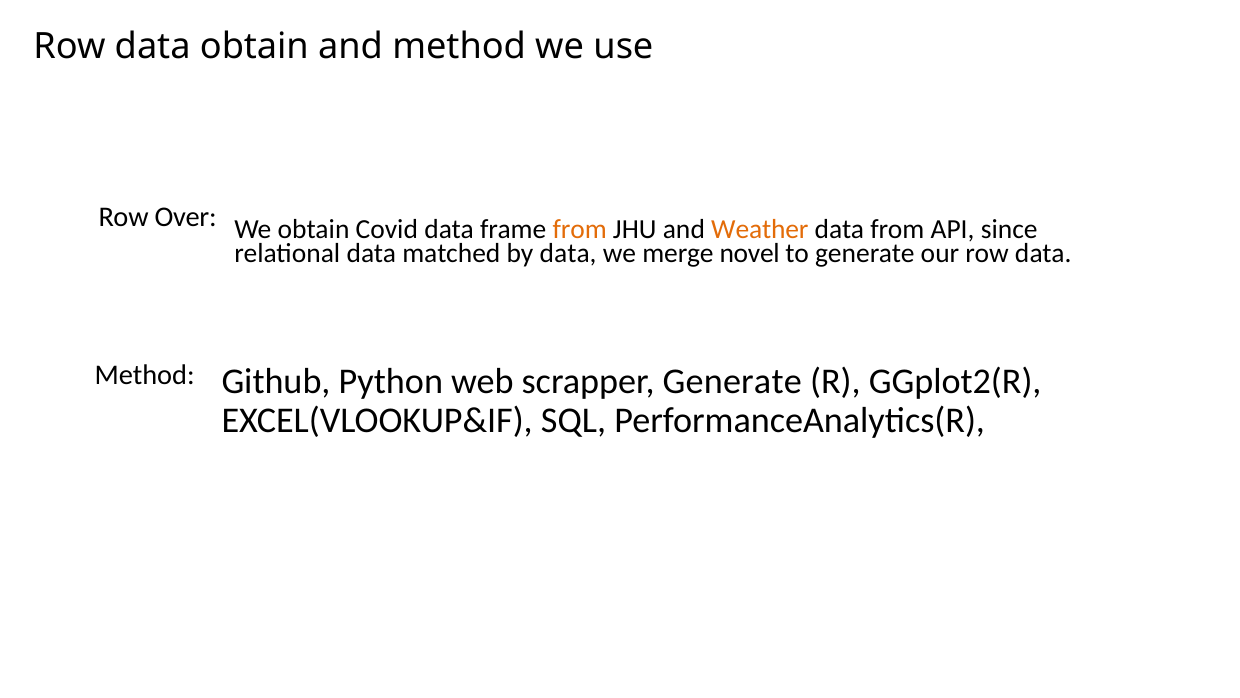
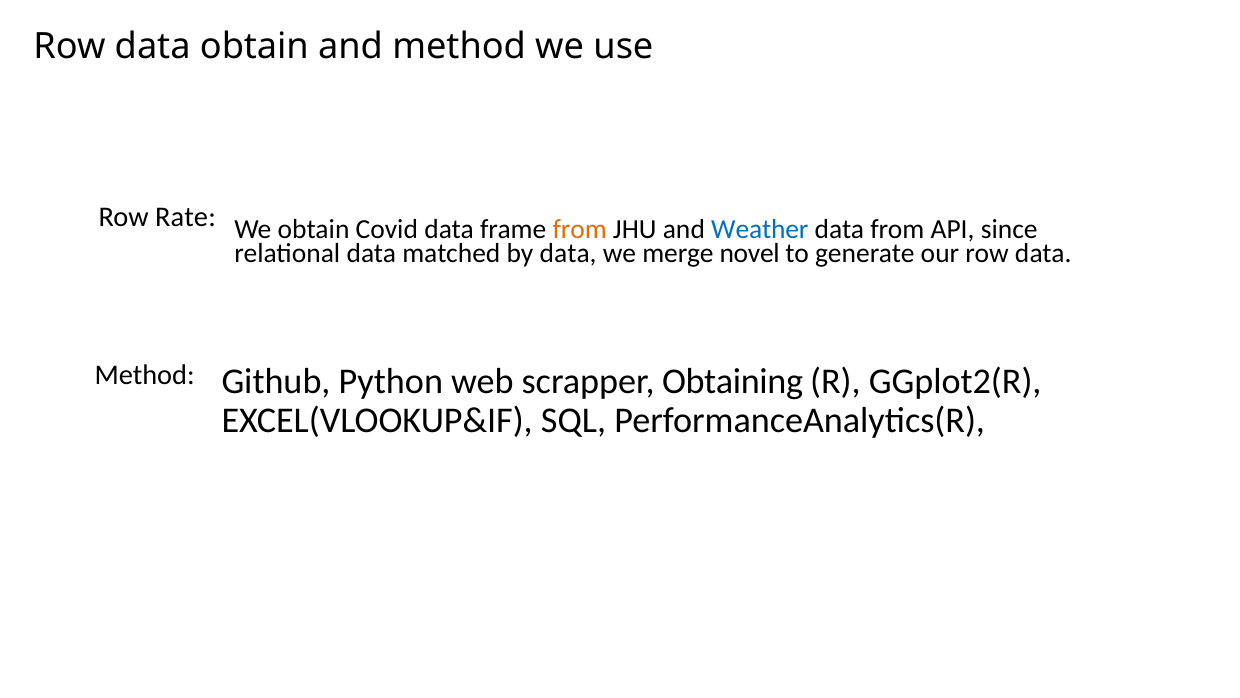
Over: Over -> Rate (185, 217)
Weather colour: orange -> blue (760, 229)
scrapper Generate: Generate -> Obtaining (733, 382)
